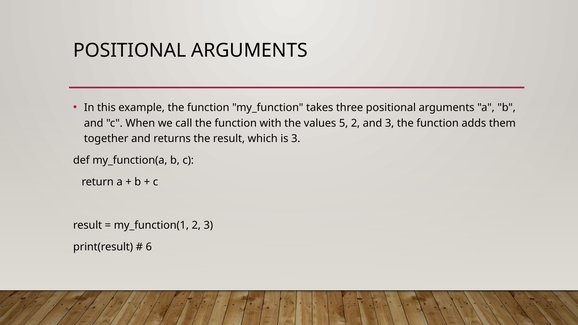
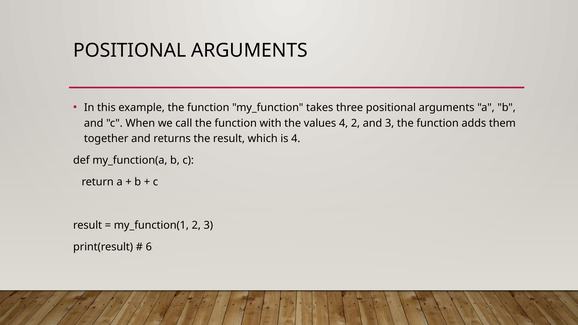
values 5: 5 -> 4 (344, 123)
is 3: 3 -> 4 (296, 139)
